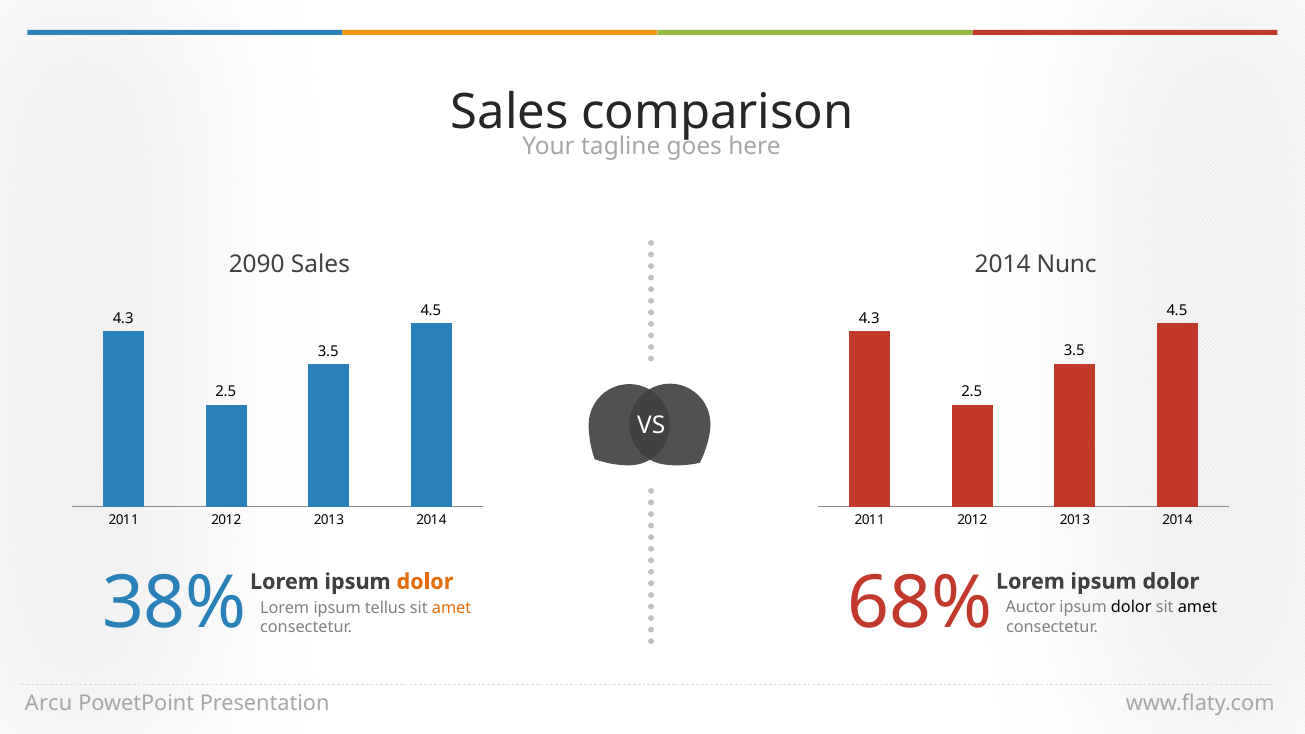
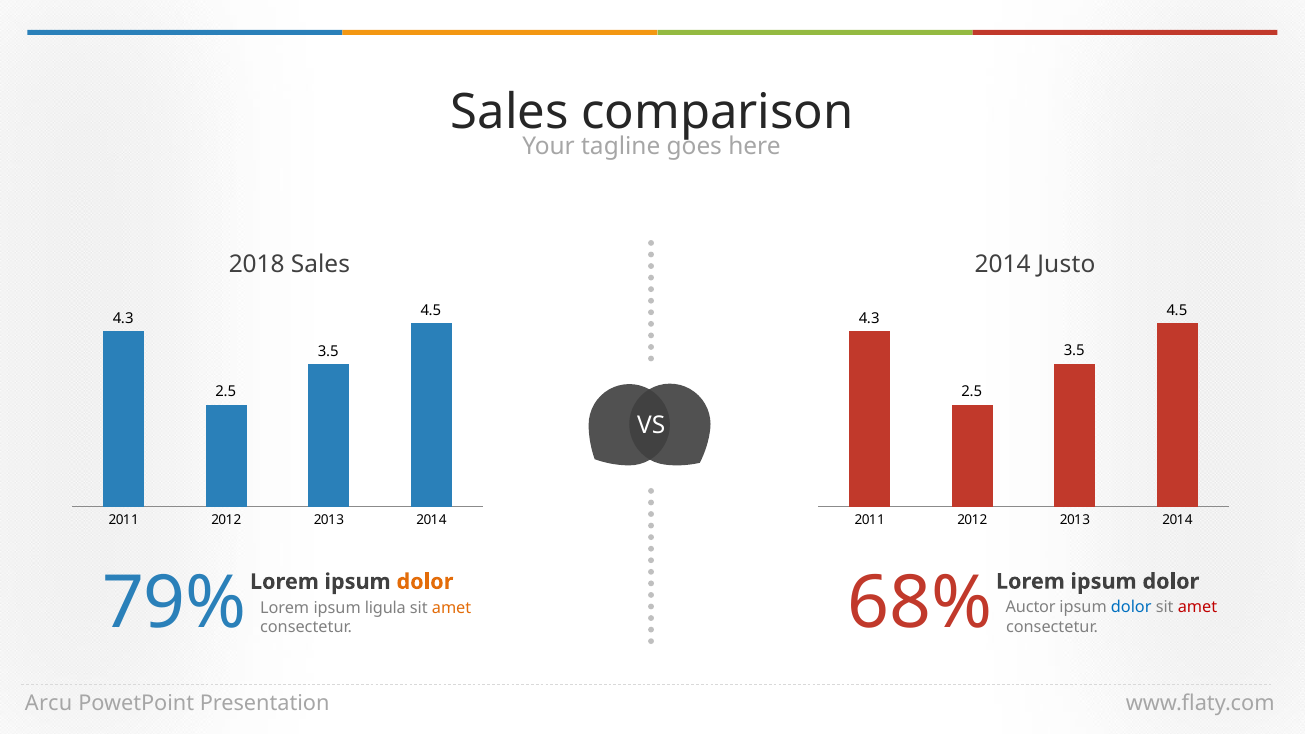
Nunc: Nunc -> Justo (1066, 264)
2090: 2090 -> 2018 (257, 264)
38%: 38% -> 79% (174, 603)
dolor colour: black -> blue (1131, 607)
amet colour: black -> red (1198, 607)
tellus: tellus -> ligula (385, 608)
